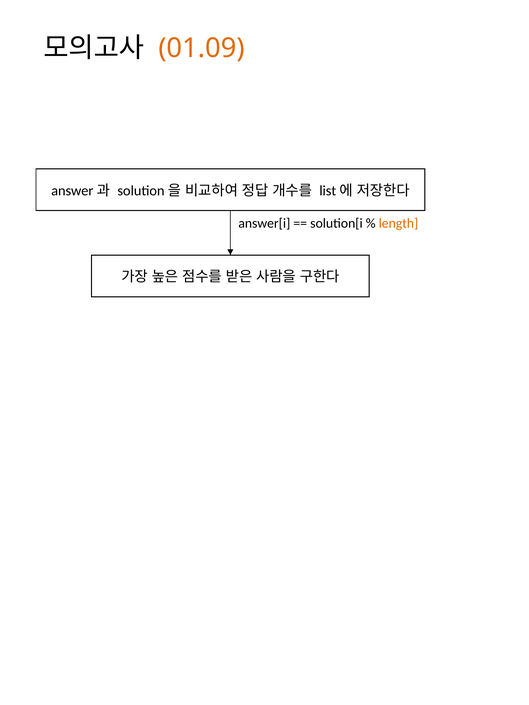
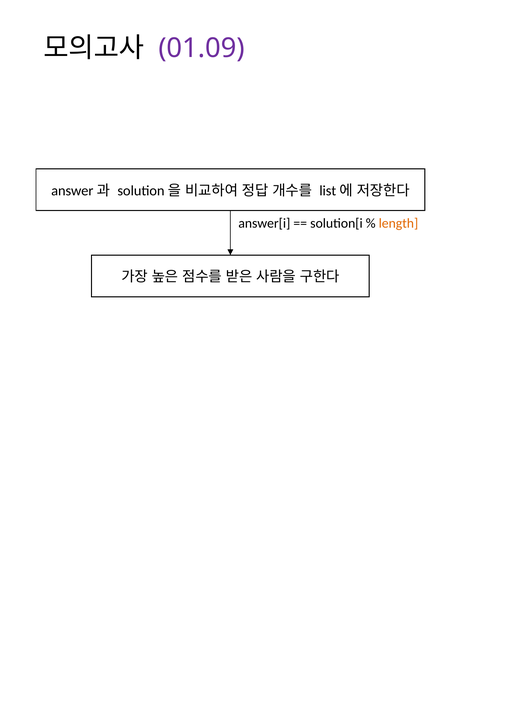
01.09 colour: orange -> purple (202, 48)
